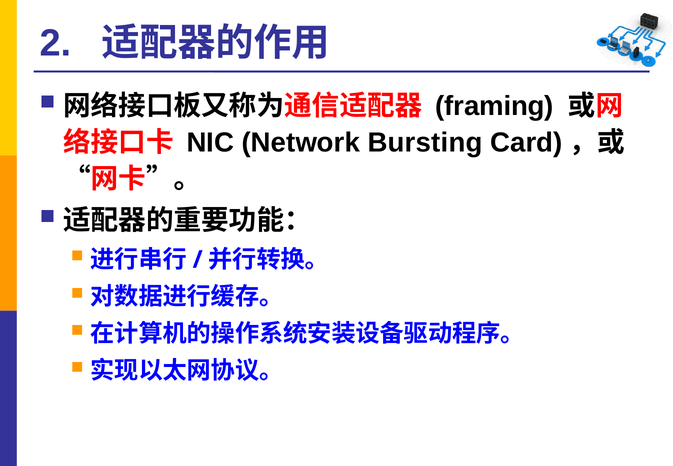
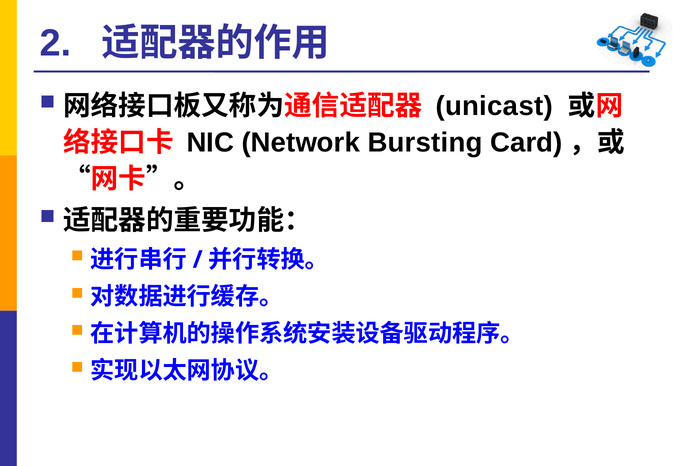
framing: framing -> unicast (494, 106)
